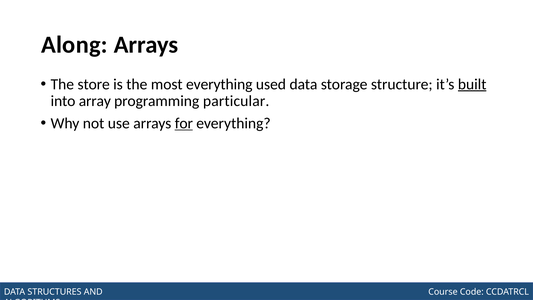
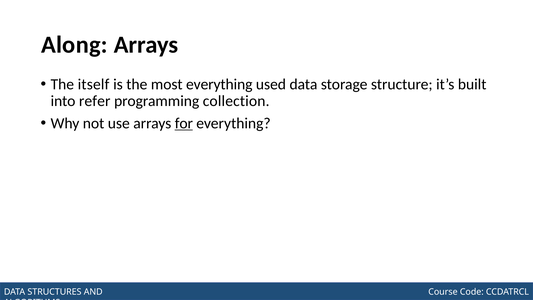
store: store -> itself (94, 84)
built underline: present -> none (472, 84)
array: array -> refer (95, 101)
particular: particular -> collection (236, 101)
